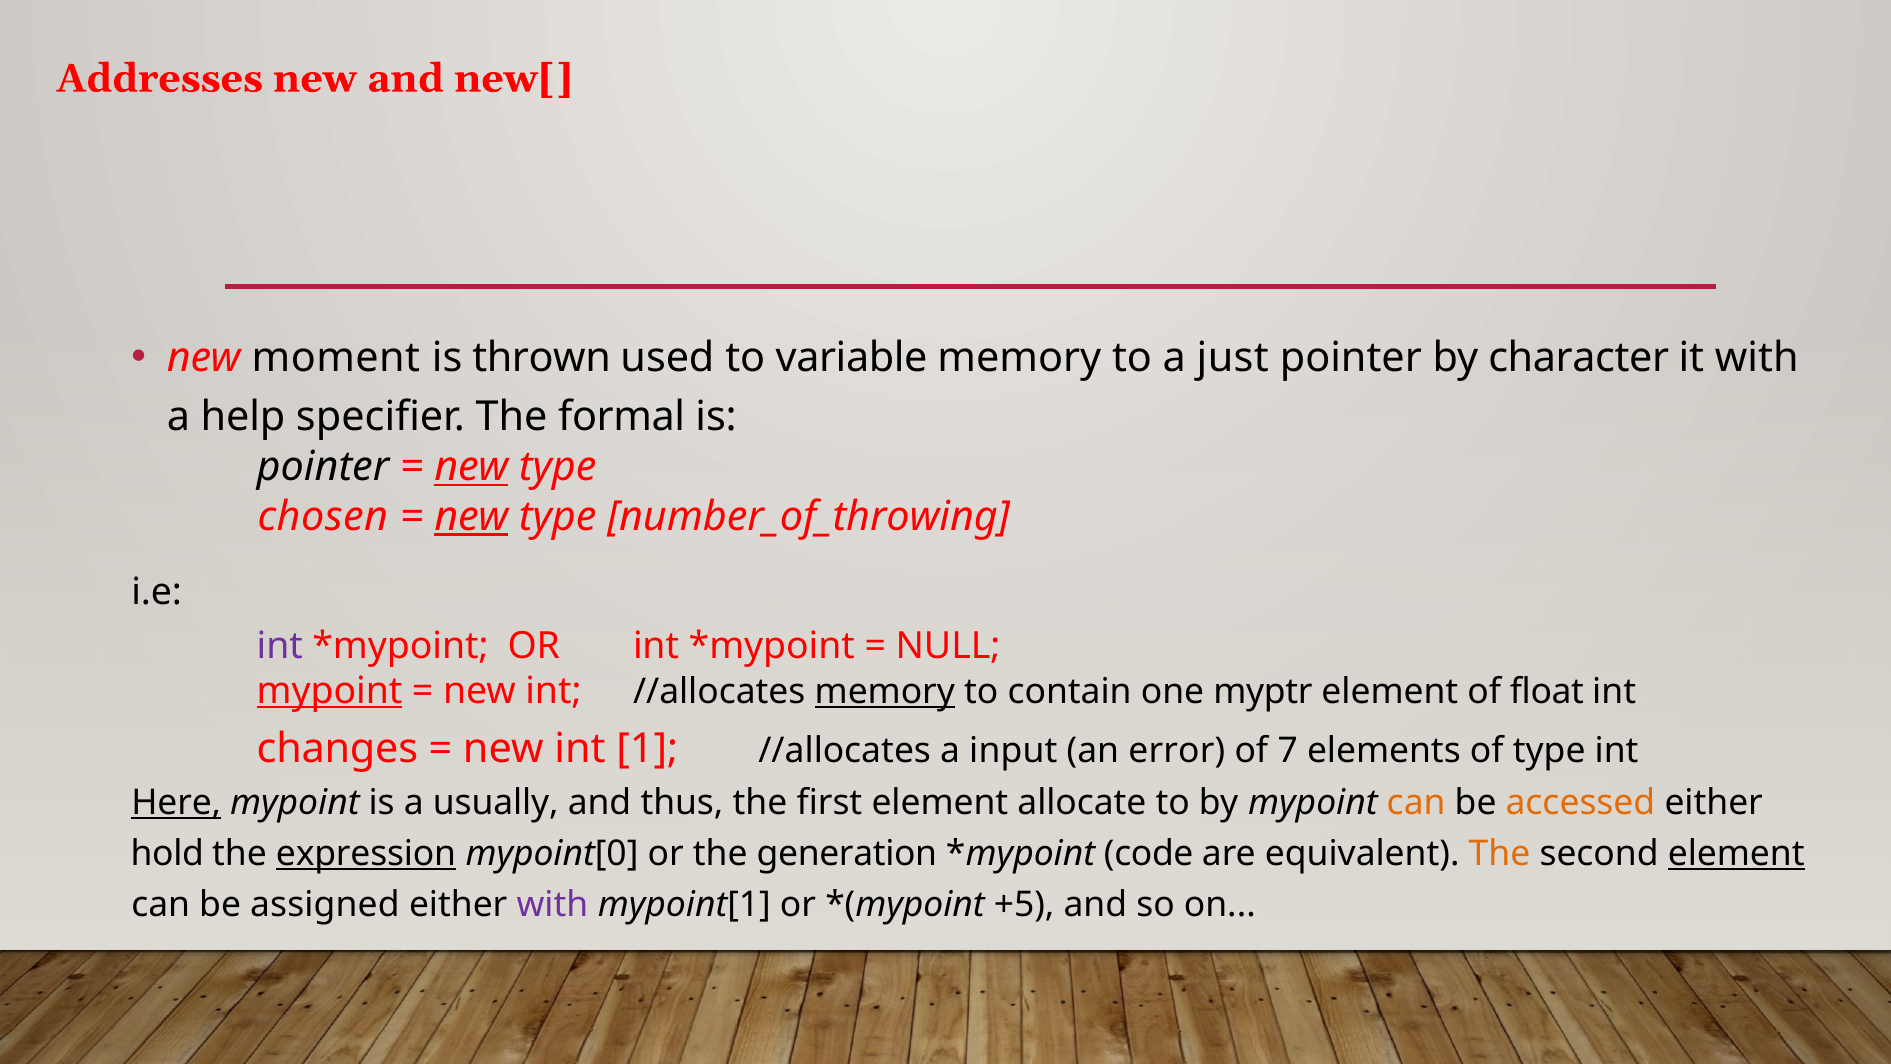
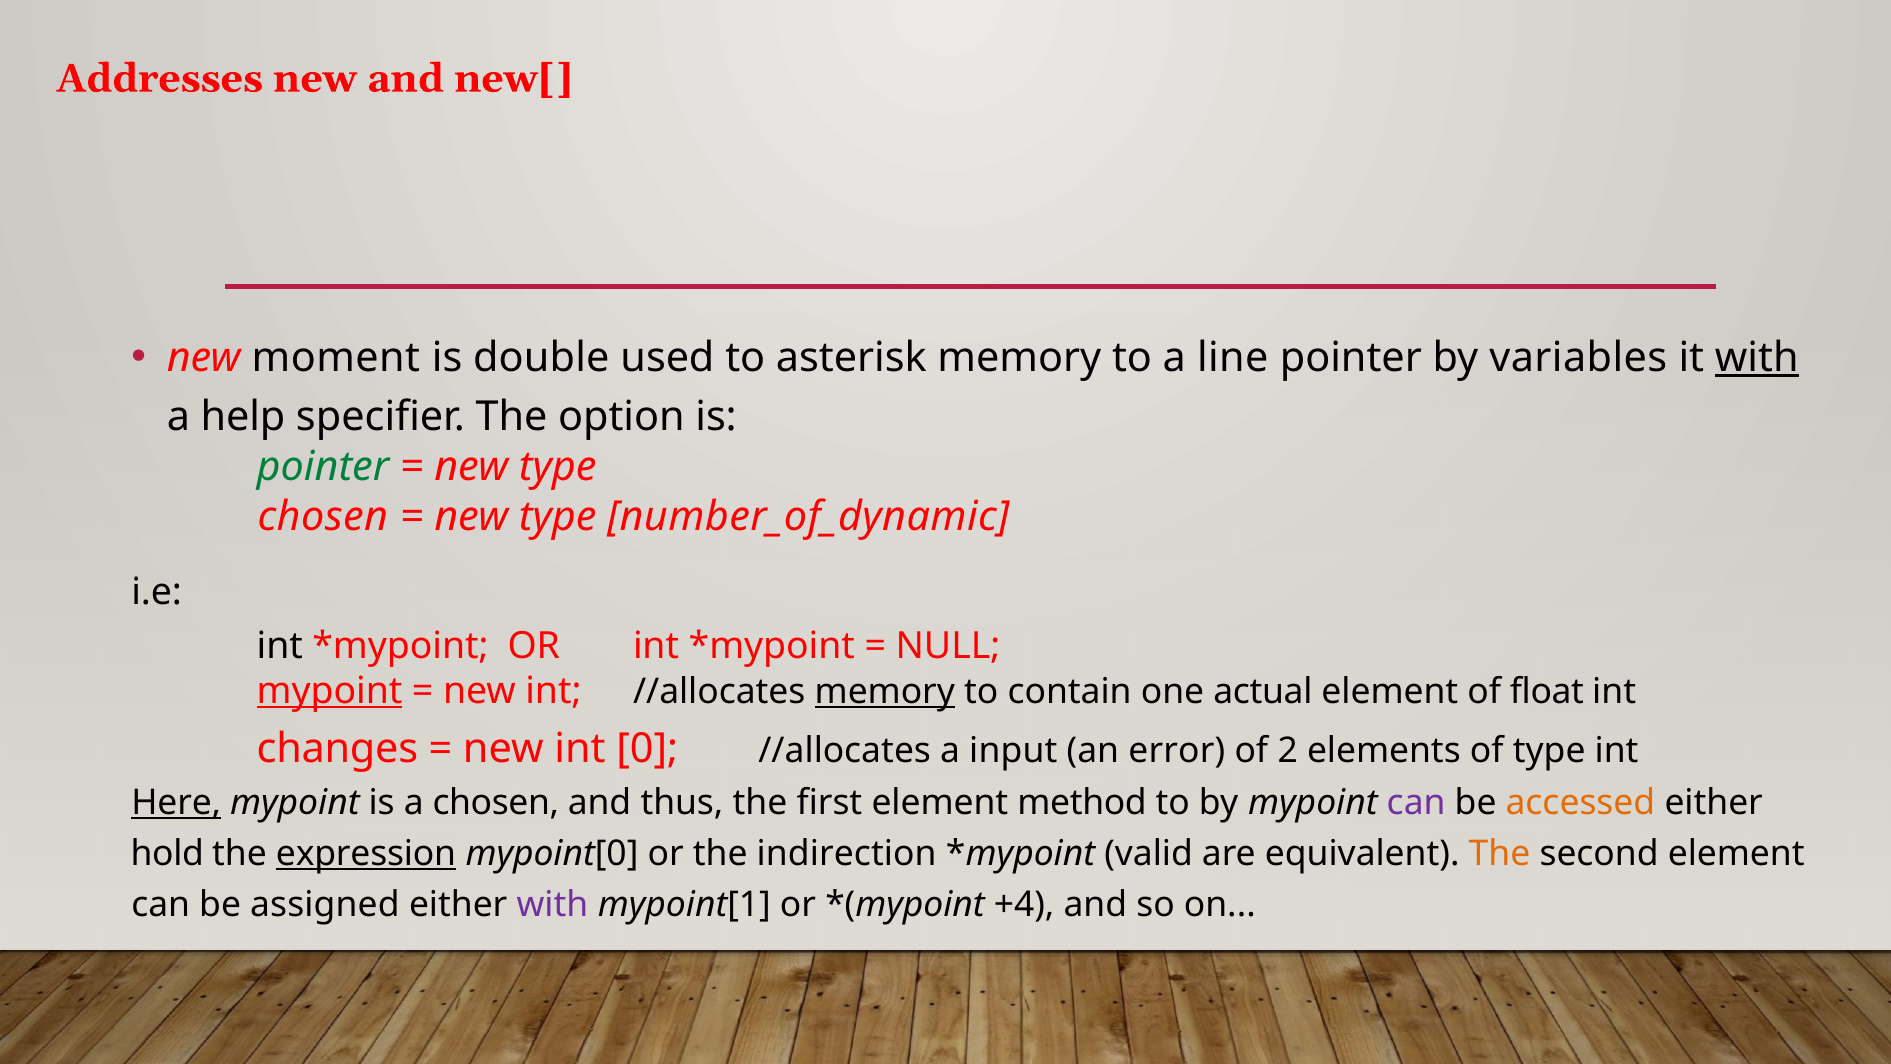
thrown: thrown -> double (541, 358)
variable: variable -> asterisk (851, 358)
just: just -> line (1233, 358)
character: character -> variables (1578, 358)
with underline: none -> present (1757, 358)
formal: formal -> option (621, 417)
pointer colour: black -> green (323, 467)
new underline: present -> none (471, 467)
new underline: present -> none (471, 516)
number_of_throwing: number_of_throwing -> number_of_dynamic (808, 516)
int colour: purple -> black (280, 646)
myptr: myptr -> actual (1263, 691)
1: 1 -> 0 (647, 748)
7: 7 -> 2 (1288, 750)
a usually: usually -> chosen (496, 802)
allocate: allocate -> method (1082, 802)
can colour: orange -> purple (1416, 802)
generation: generation -> indirection (847, 853)
code: code -> valid (1149, 853)
element underline: present -> none (1736, 853)
+5: +5 -> +4 (1024, 904)
